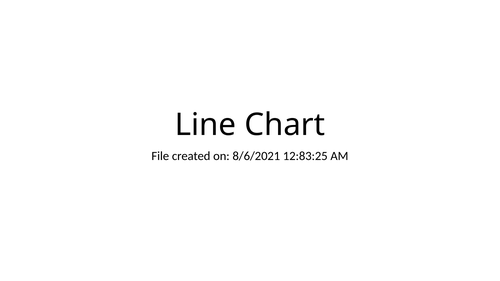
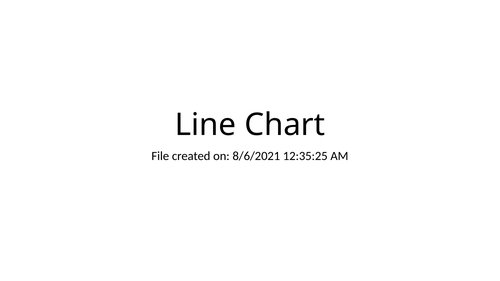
12:83:25: 12:83:25 -> 12:35:25 (305, 156)
